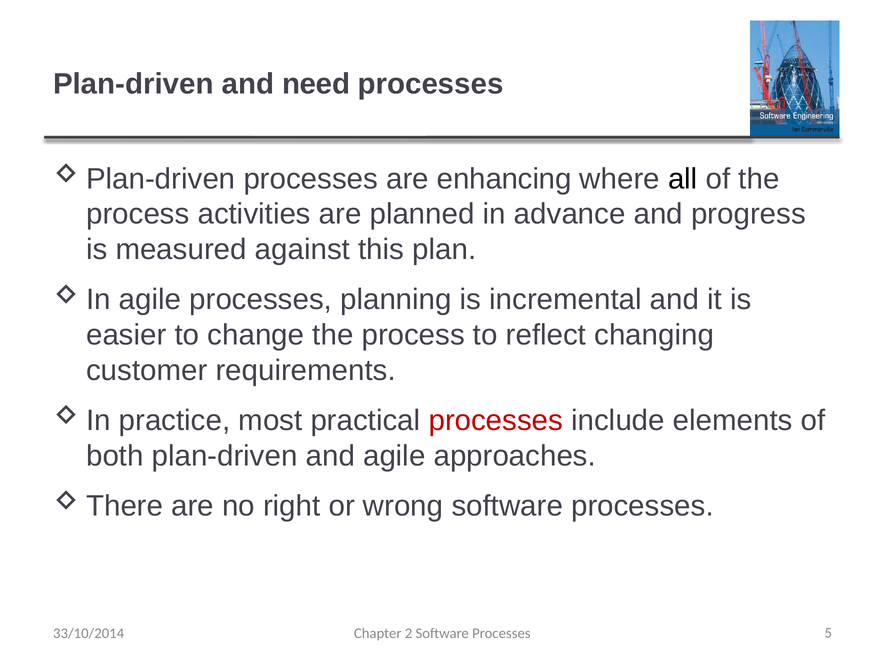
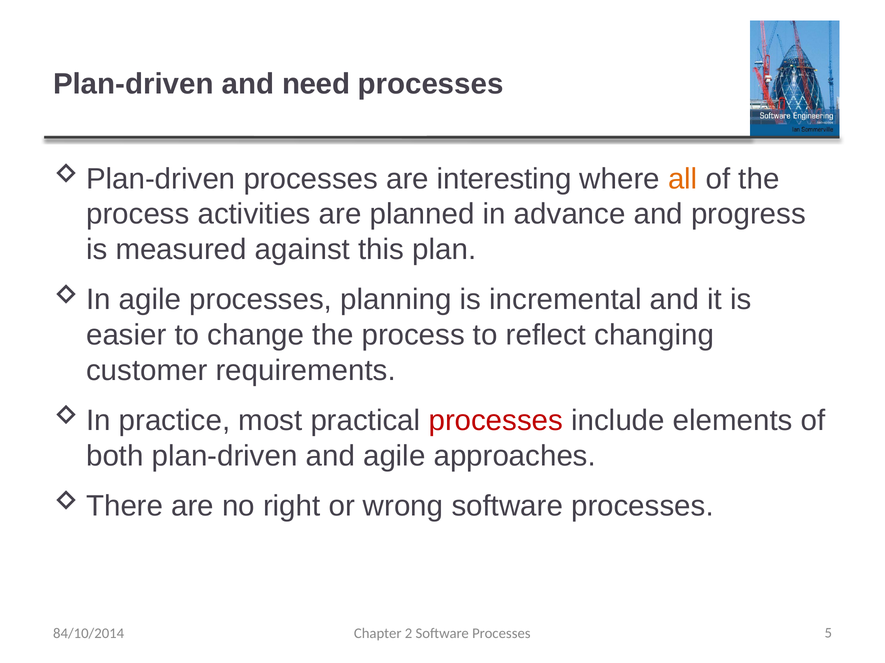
enhancing: enhancing -> interesting (504, 179)
all colour: black -> orange (683, 179)
33/10/2014: 33/10/2014 -> 84/10/2014 (89, 634)
